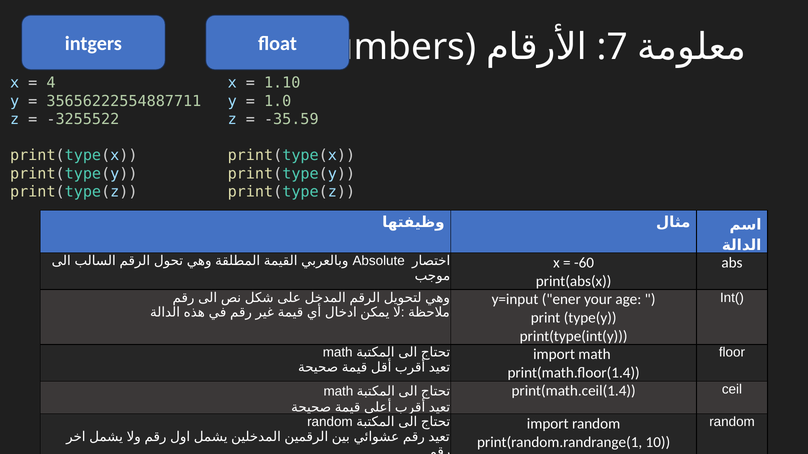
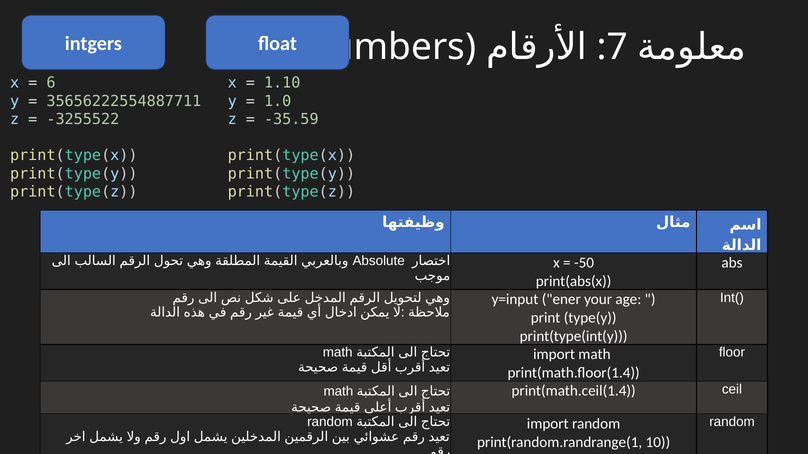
4: 4 -> 6 (51, 83)
-60: -60 -> -50 (584, 263)
